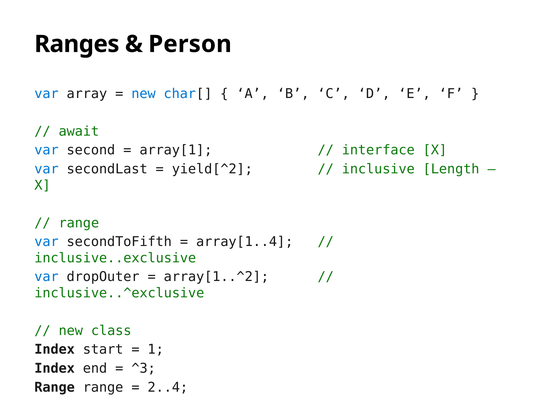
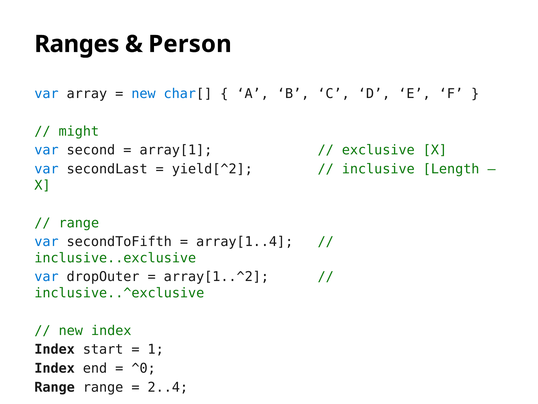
await: await -> might (79, 131)
interface: interface -> exclusive (378, 150)
new class: class -> index (111, 330)
^3: ^3 -> ^0 (144, 368)
